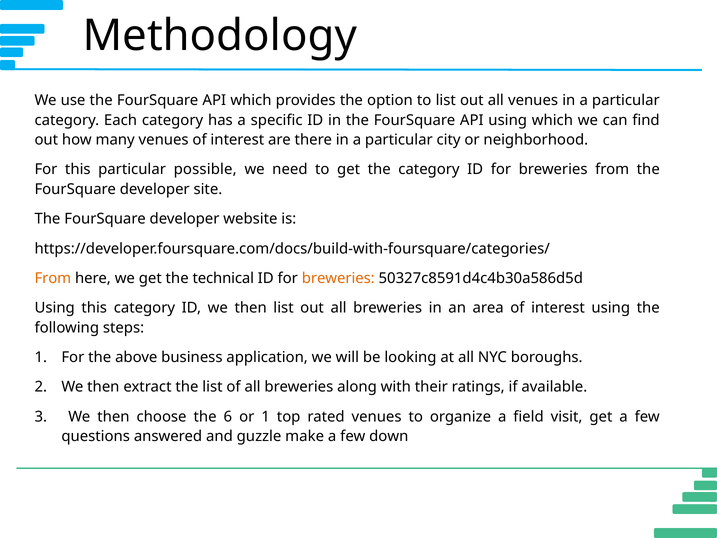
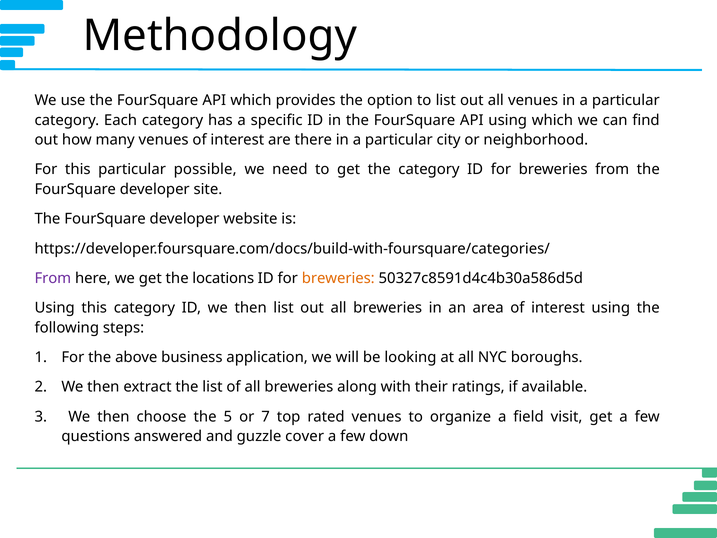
From colour: orange -> purple (53, 278)
technical: technical -> locations (223, 278)
6: 6 -> 5 (228, 417)
or 1: 1 -> 7 (266, 417)
make: make -> cover (305, 436)
